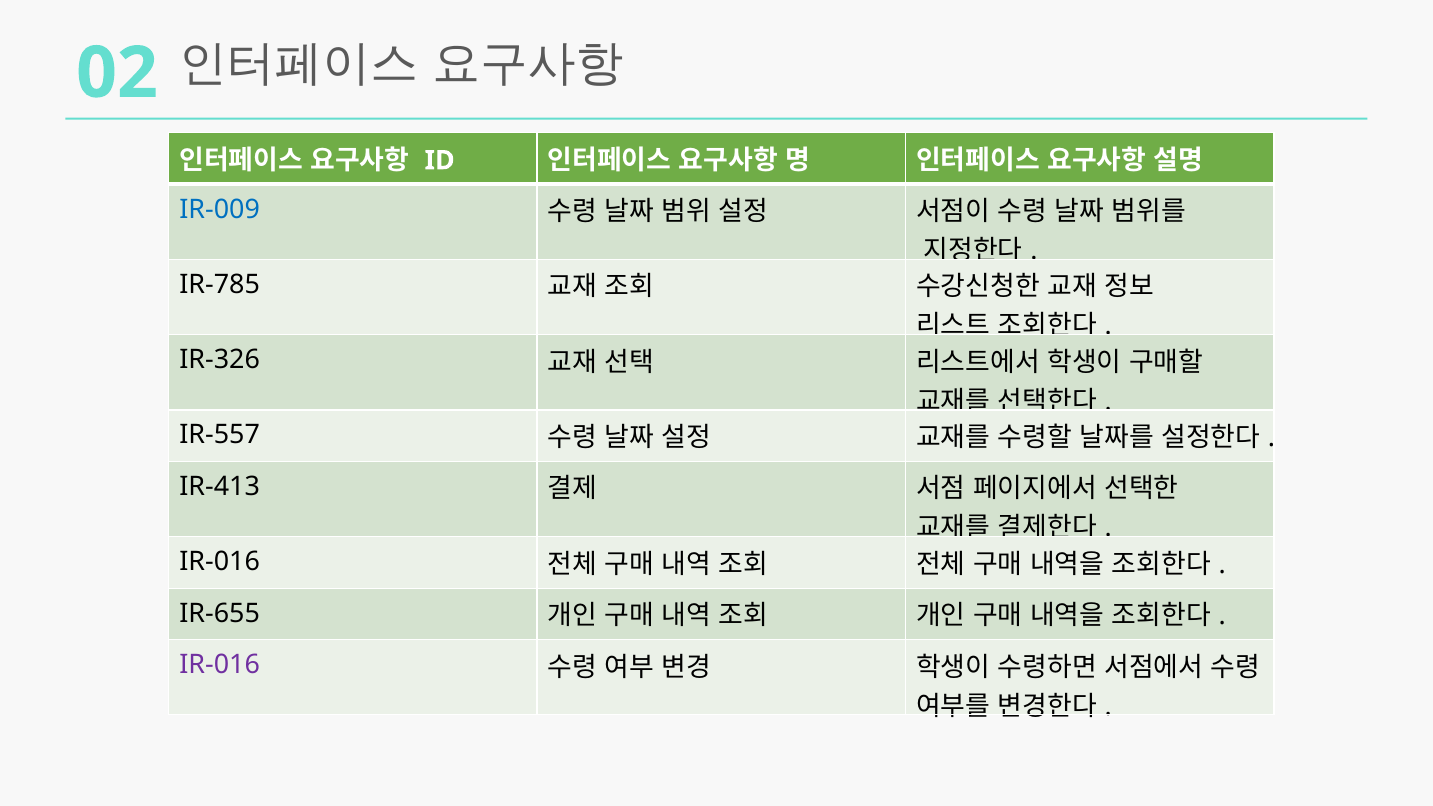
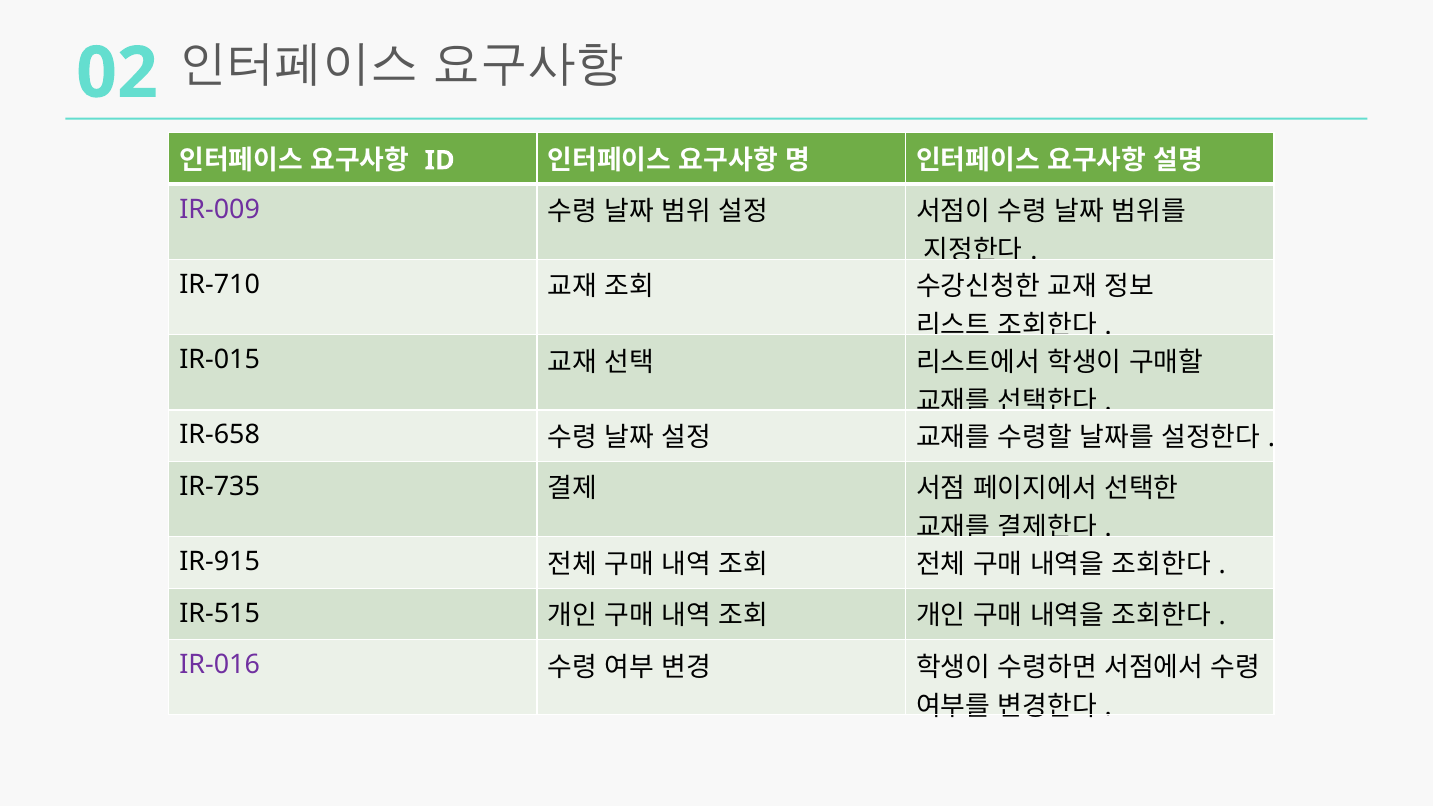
IR-009 colour: blue -> purple (220, 209)
IR-785: IR-785 -> IR-710 (220, 285)
IR-326: IR-326 -> IR-015 (220, 360)
IR-557: IR-557 -> IR-658 (220, 435)
IR-413: IR-413 -> IR-735 (220, 487)
IR-016: IR-016 -> IR-915 (220, 562)
IR-655: IR-655 -> IR-515 (220, 613)
